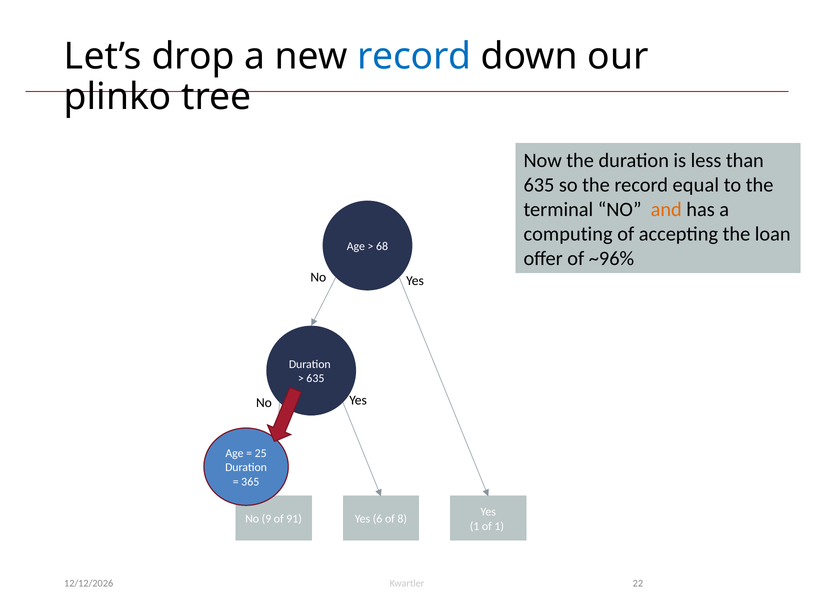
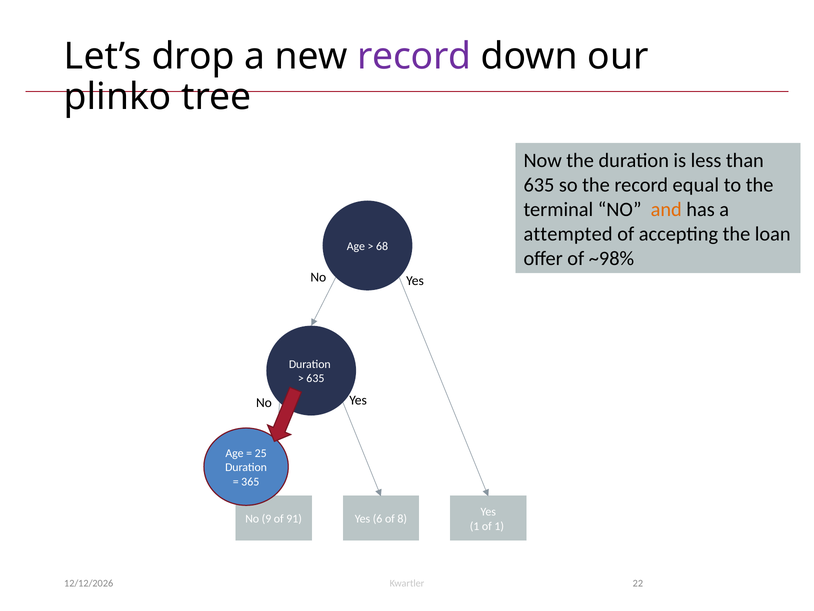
record colour: blue -> purple (414, 56)
computing: computing -> attempted (568, 234)
~96%: ~96% -> ~98% (611, 258)
